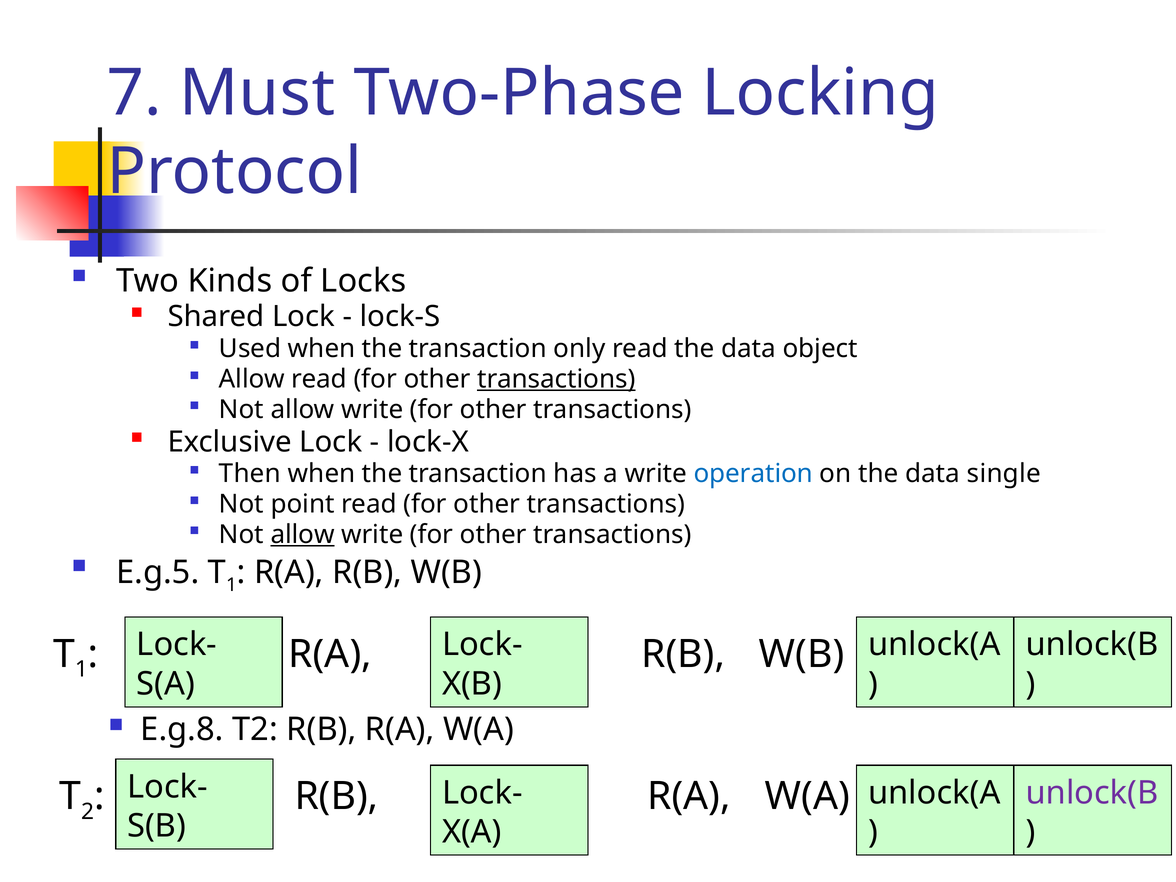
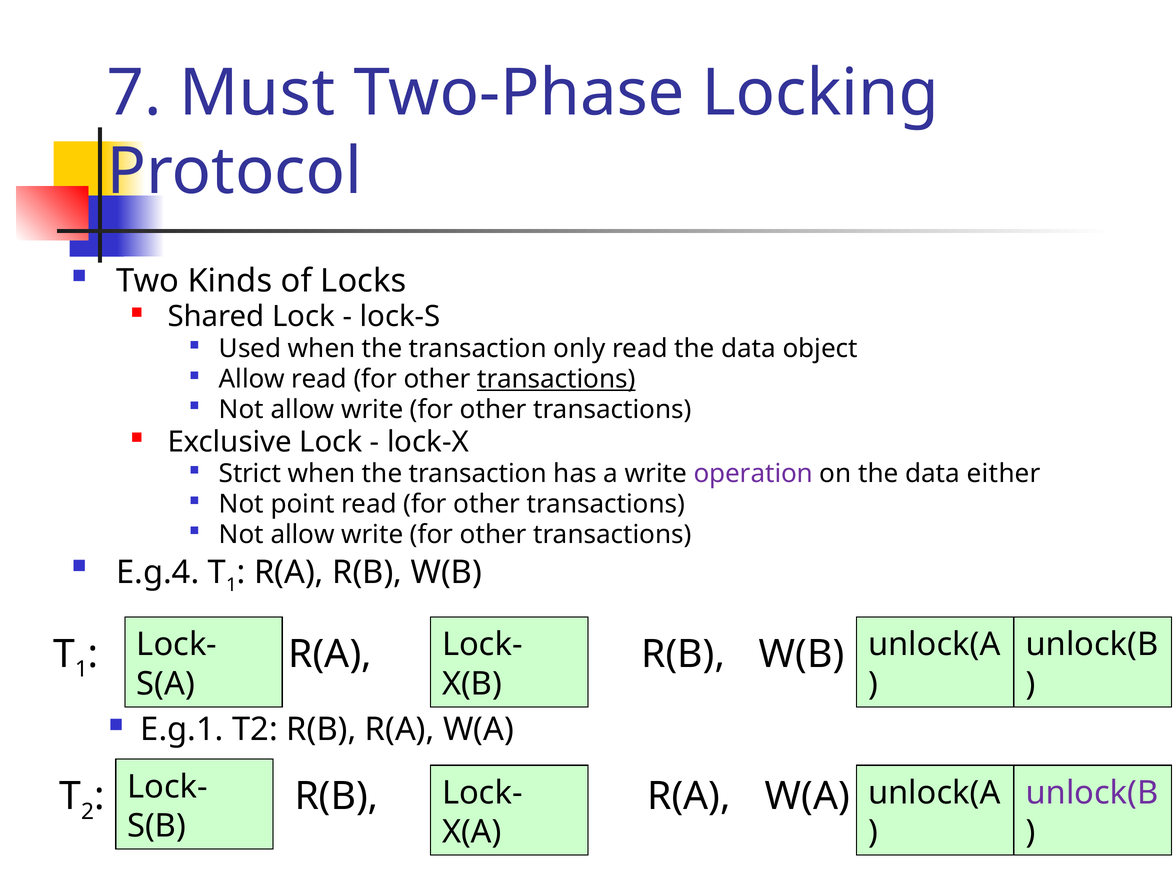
Then: Then -> Strict (250, 474)
operation colour: blue -> purple (753, 474)
single: single -> either (1004, 474)
allow underline: present -> none (303, 535)
E.g.5: E.g.5 -> E.g.4 (158, 572)
E.g.8: E.g.8 -> E.g.1 (182, 730)
